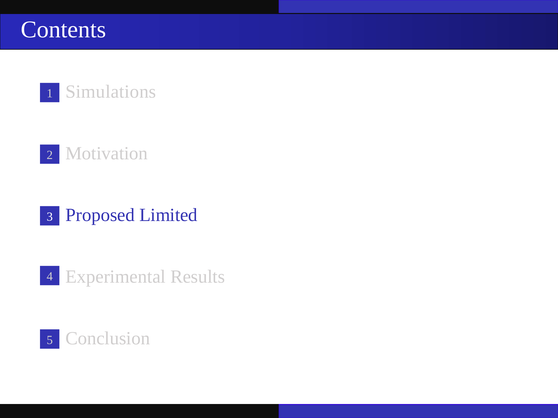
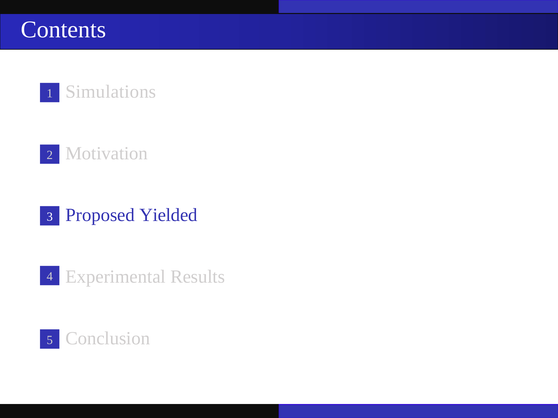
Limited: Limited -> Yielded (168, 215)
